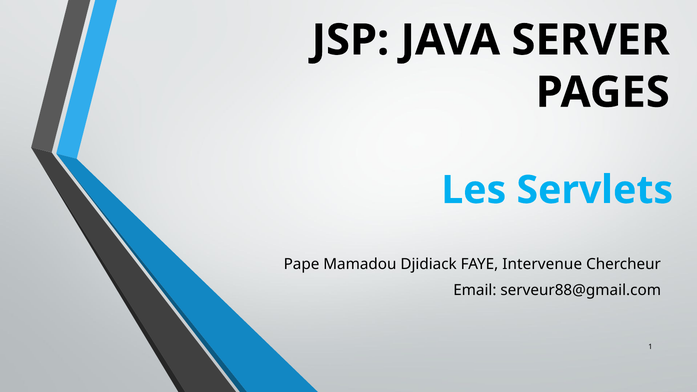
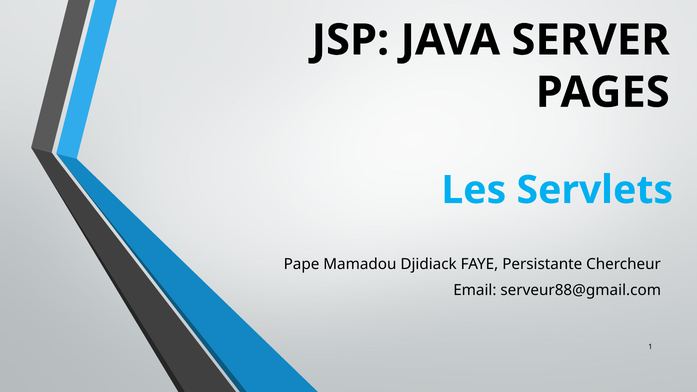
Intervenue: Intervenue -> Persistante (542, 264)
